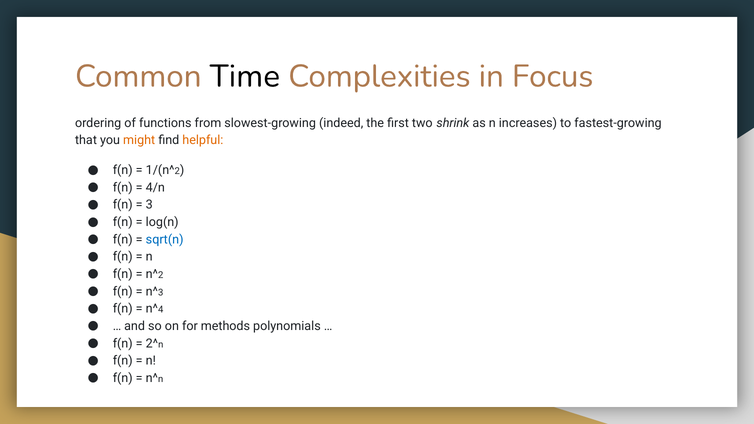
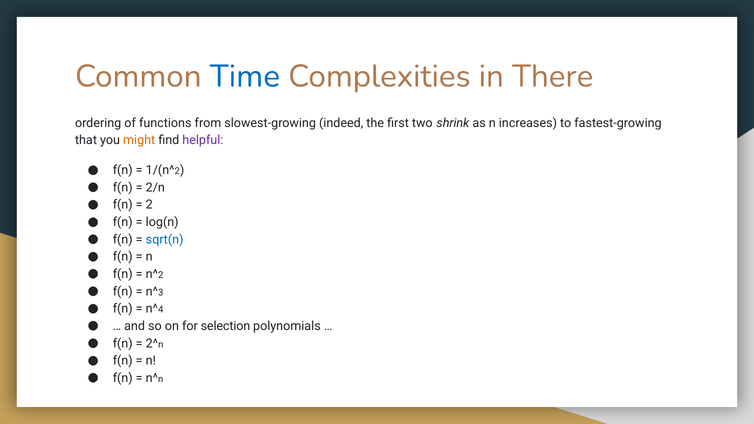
Time colour: black -> blue (245, 76)
Focus: Focus -> There (553, 76)
helpful colour: orange -> purple (203, 140)
4/n: 4/n -> 2/n (155, 188)
3: 3 -> 2 (149, 205)
methods: methods -> selection (225, 326)
